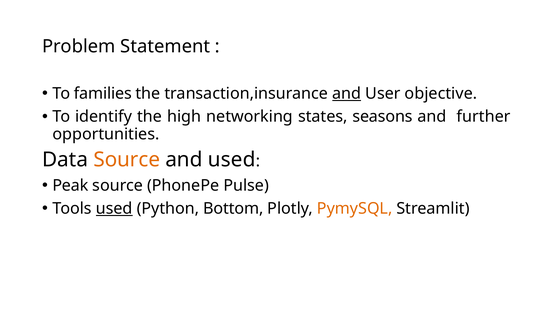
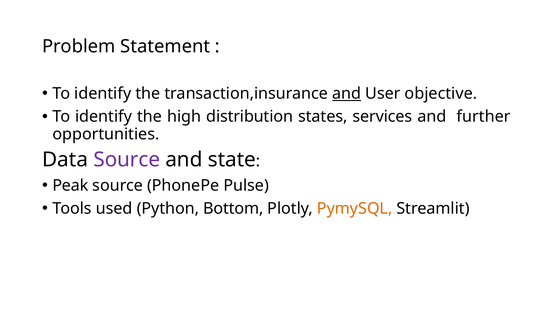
families: families -> identify (103, 93)
networking: networking -> distribution (250, 117)
seasons: seasons -> services (382, 117)
Source colour: orange -> purple (127, 160)
and used: used -> state (232, 160)
used underline: present -> none (114, 209)
